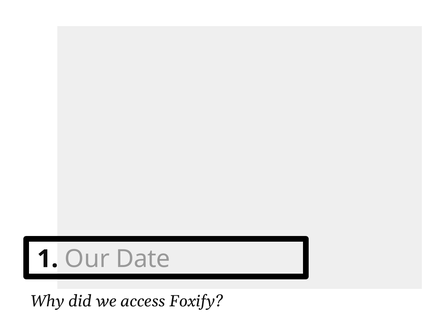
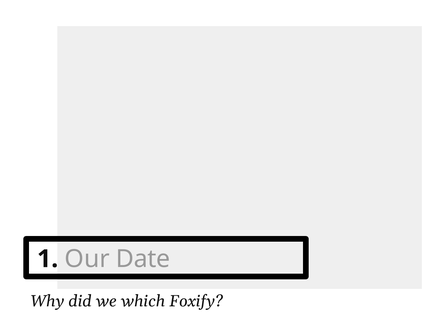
access: access -> which (143, 301)
